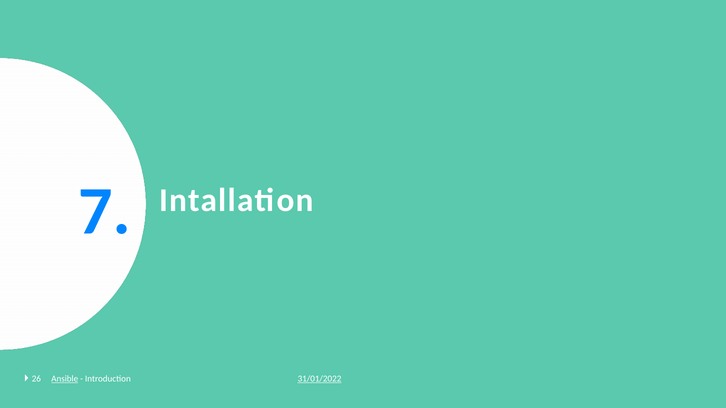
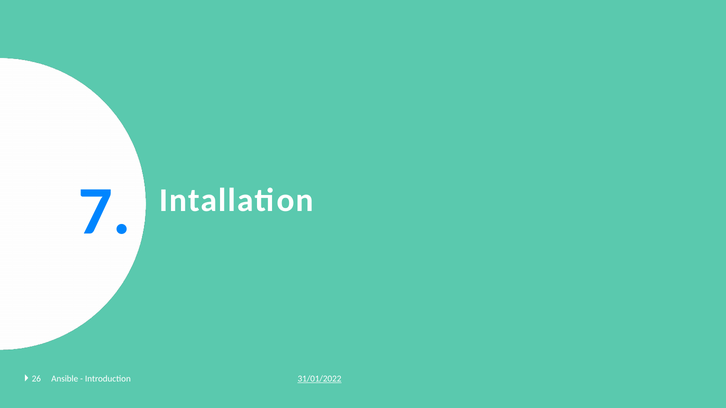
Ansible underline: present -> none (65, 379)
